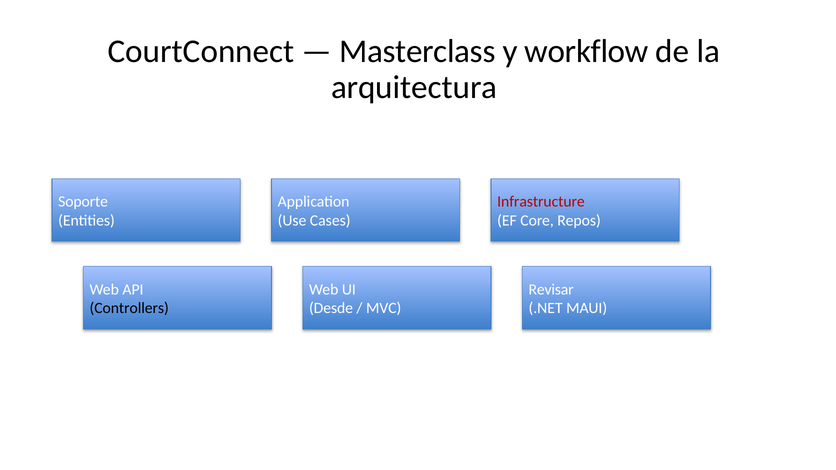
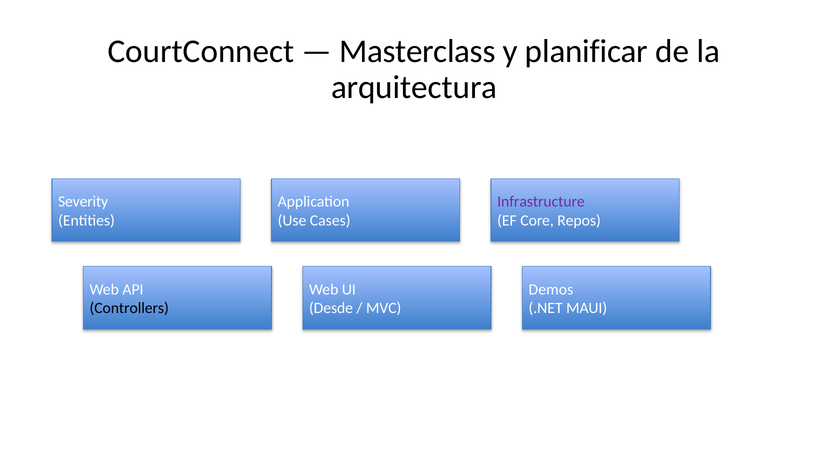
workflow: workflow -> planificar (586, 51)
Soporte: Soporte -> Severity (83, 202)
Infrastructure colour: red -> purple (541, 202)
Revisar: Revisar -> Demos (551, 290)
